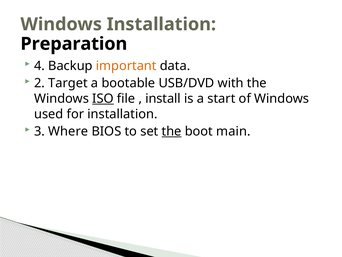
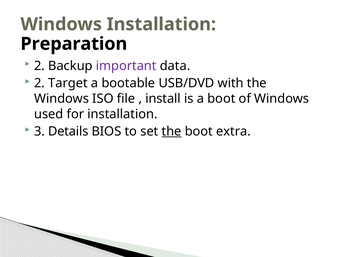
4: 4 -> 2 (40, 66)
important colour: orange -> purple (126, 66)
ISO underline: present -> none (103, 98)
a start: start -> boot (221, 98)
Where: Where -> Details (68, 131)
main: main -> extra (233, 131)
